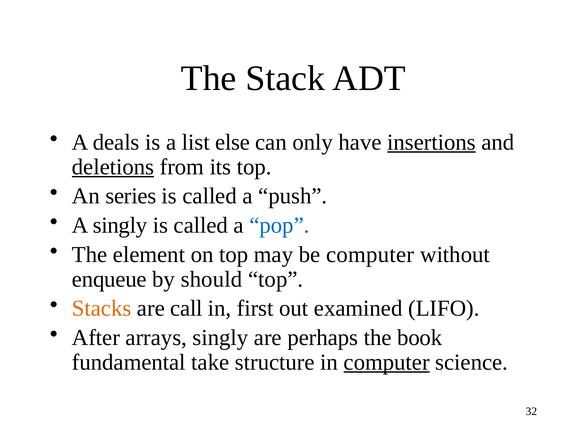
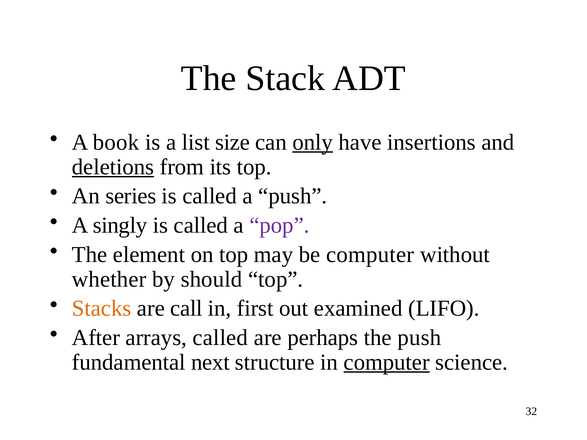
deals: deals -> book (116, 142)
else: else -> size (233, 142)
only underline: none -> present (313, 142)
insertions underline: present -> none (432, 142)
pop colour: blue -> purple (279, 225)
enqueue: enqueue -> whether (109, 279)
arrays singly: singly -> called (220, 338)
the book: book -> push (419, 338)
take: take -> next (210, 362)
